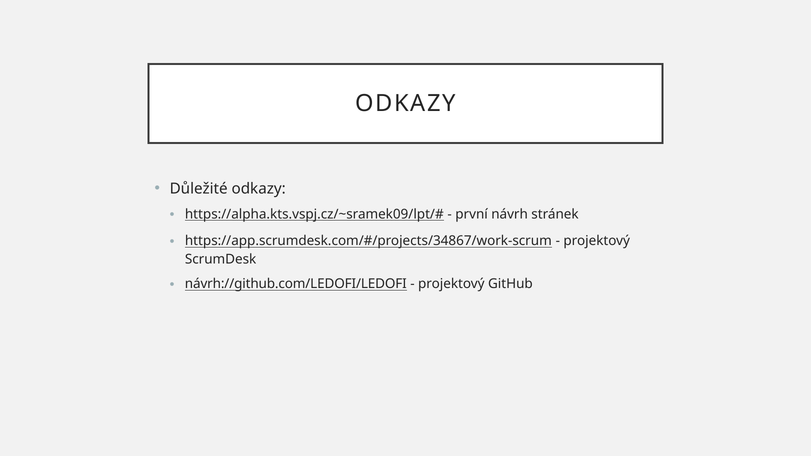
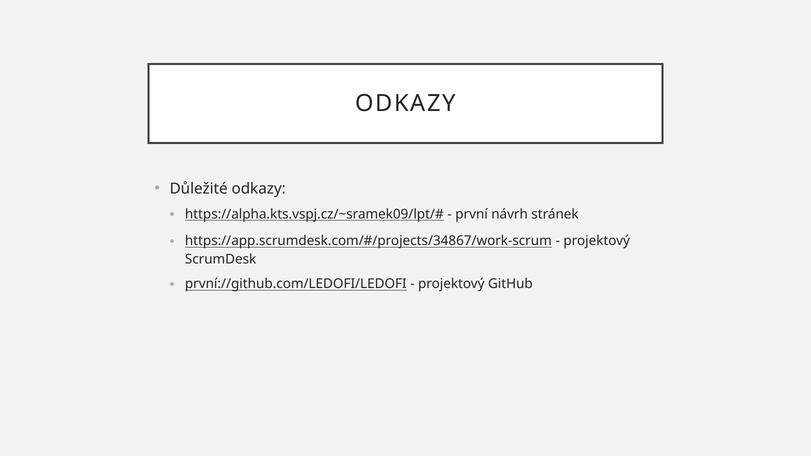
návrh://github.com/LEDOFI/LEDOFI: návrh://github.com/LEDOFI/LEDOFI -> první://github.com/LEDOFI/LEDOFI (296, 284)
